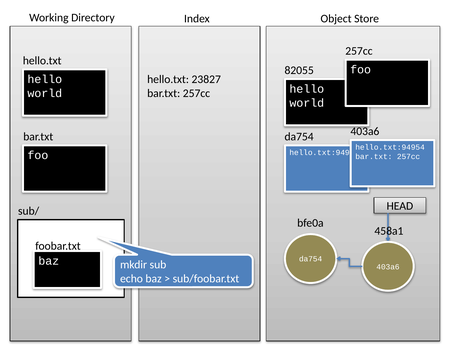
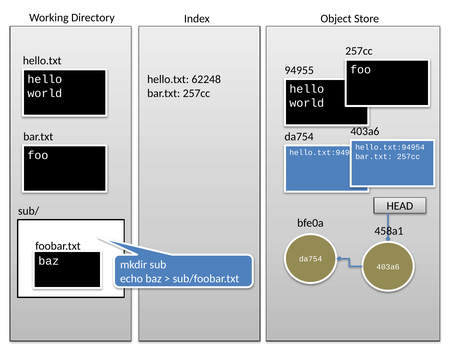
82055: 82055 -> 94955 (299, 70)
23827: 23827 -> 62248 (206, 79)
